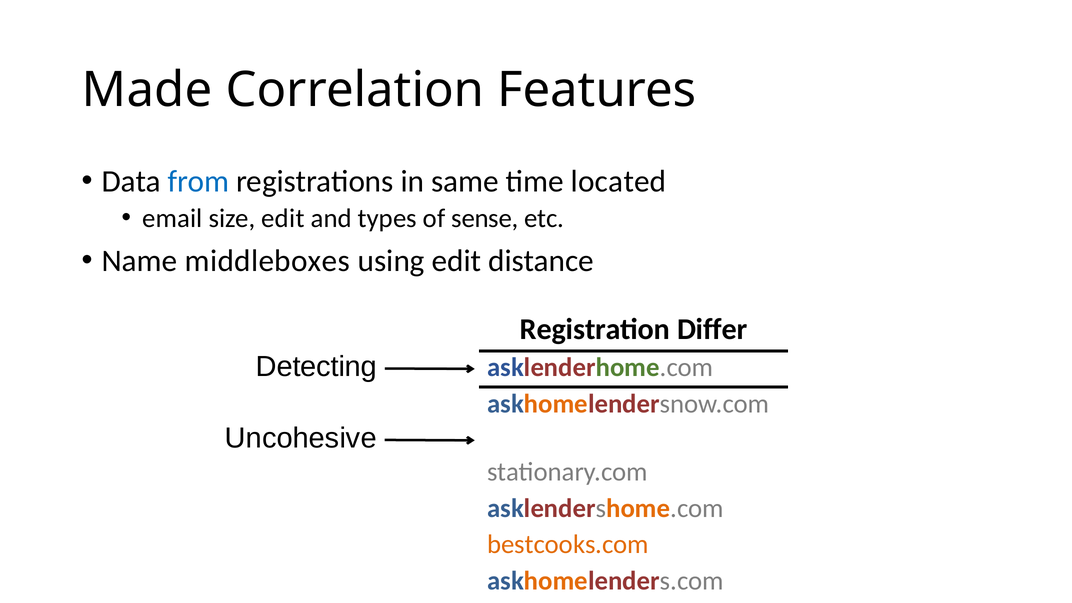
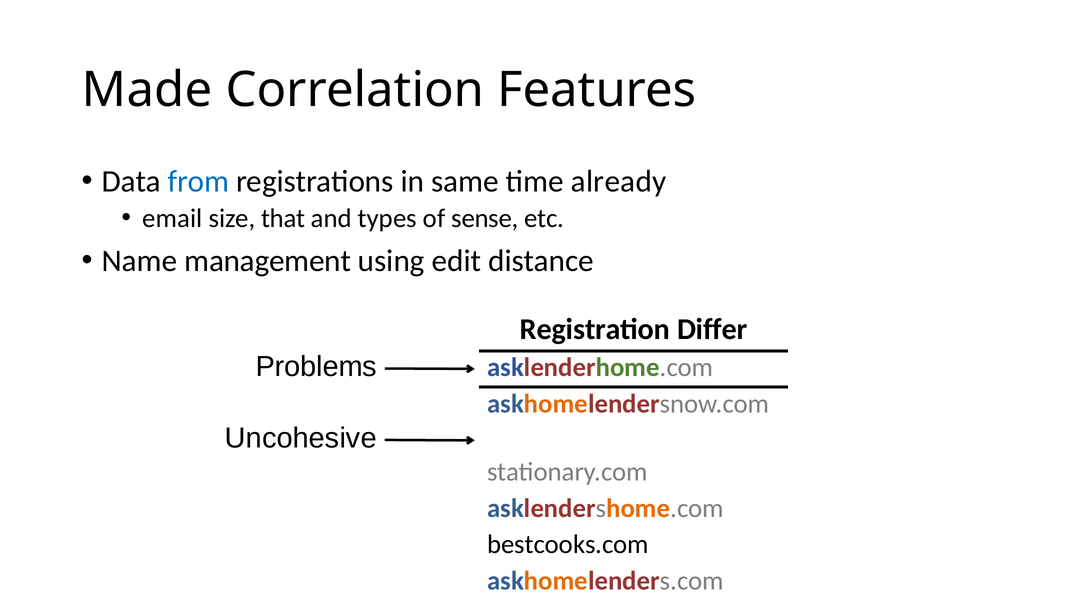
located: located -> already (619, 181)
size edit: edit -> that (283, 218)
middleboxes: middleboxes -> management (268, 261)
Detecting: Detecting -> Problems (316, 367)
bestcooks.com colour: orange -> black (568, 544)
